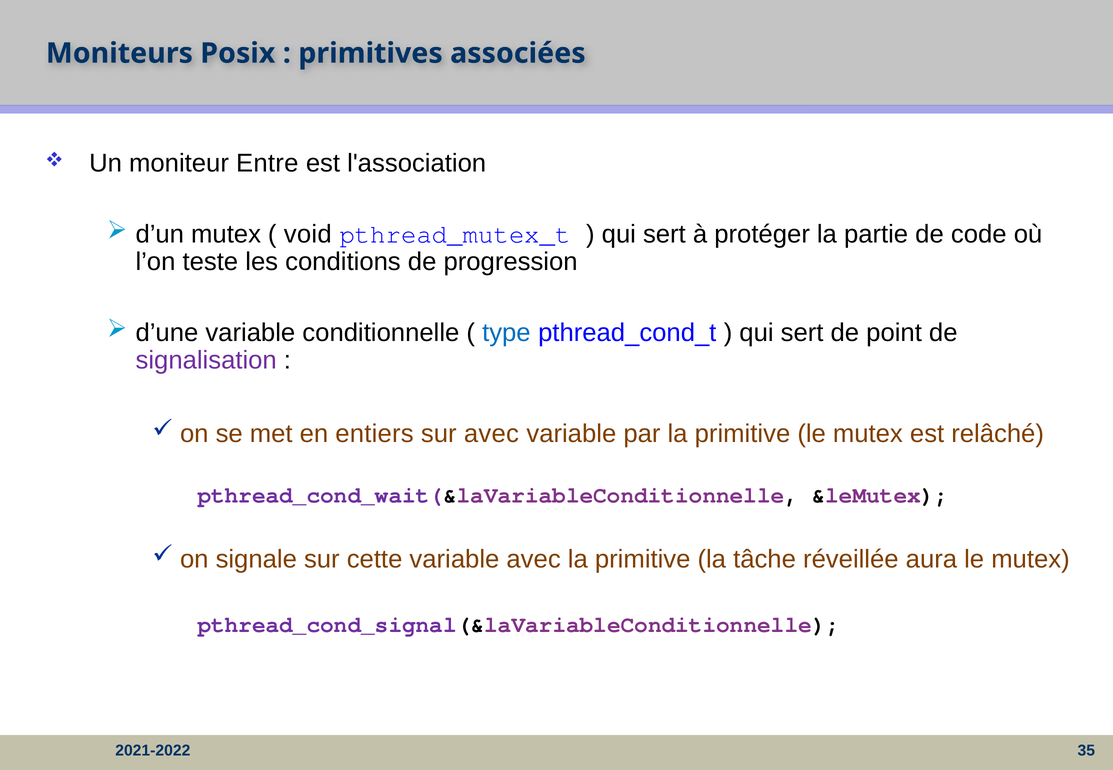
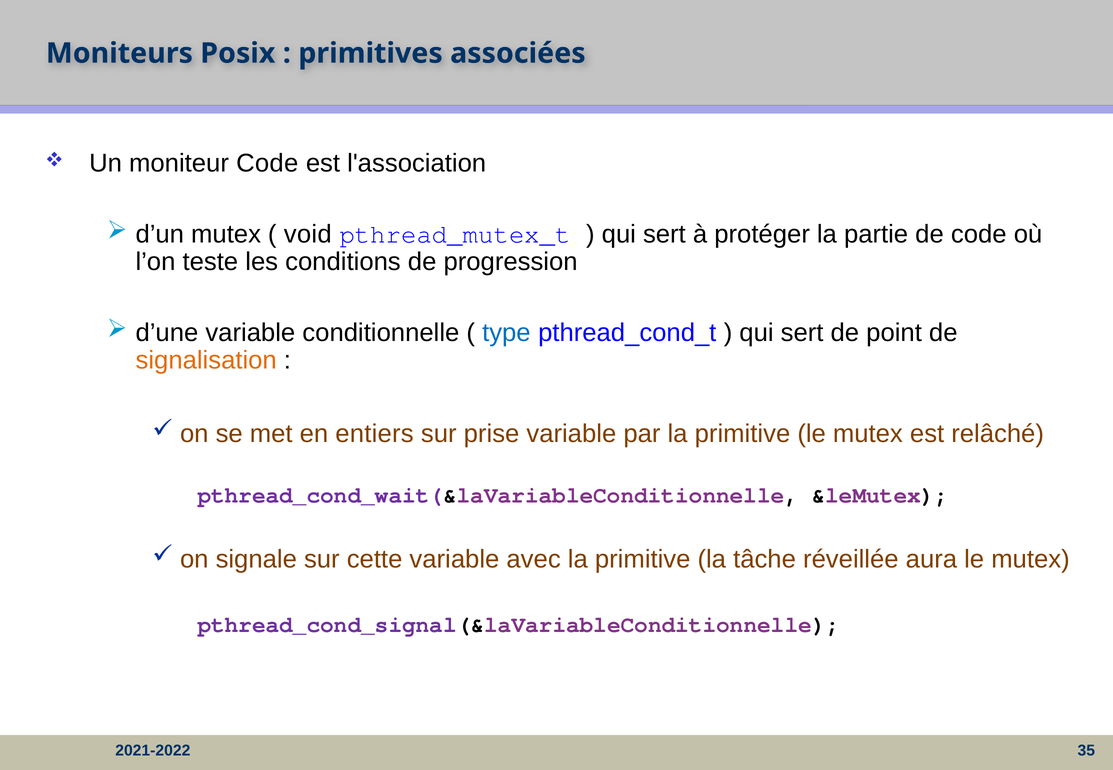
moniteur Entre: Entre -> Code (267, 163)
signalisation colour: purple -> orange (206, 361)
sur avec: avec -> prise (492, 434)
